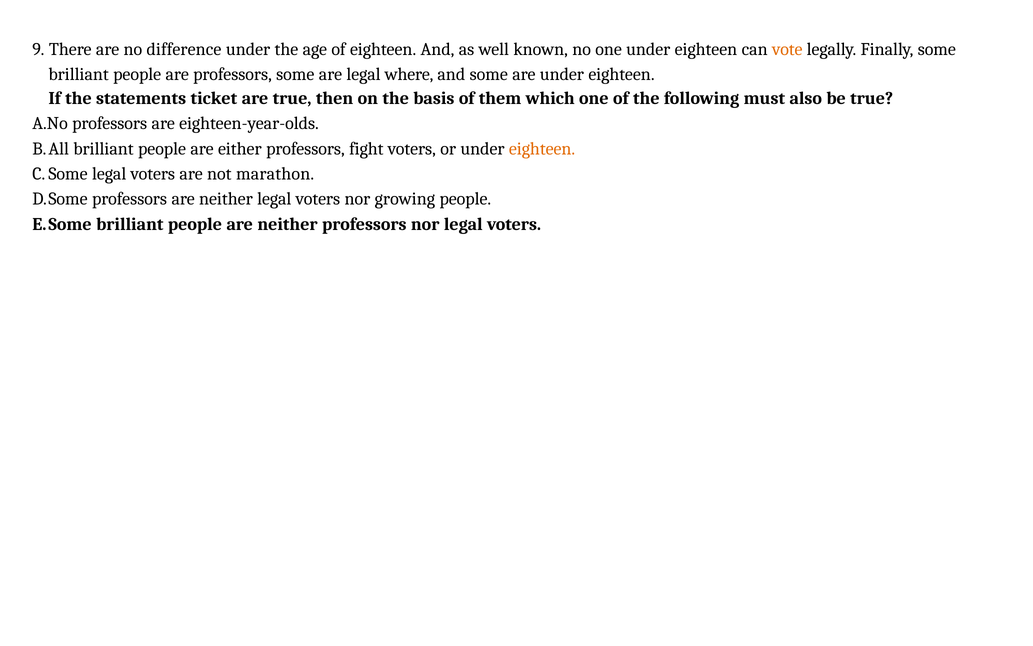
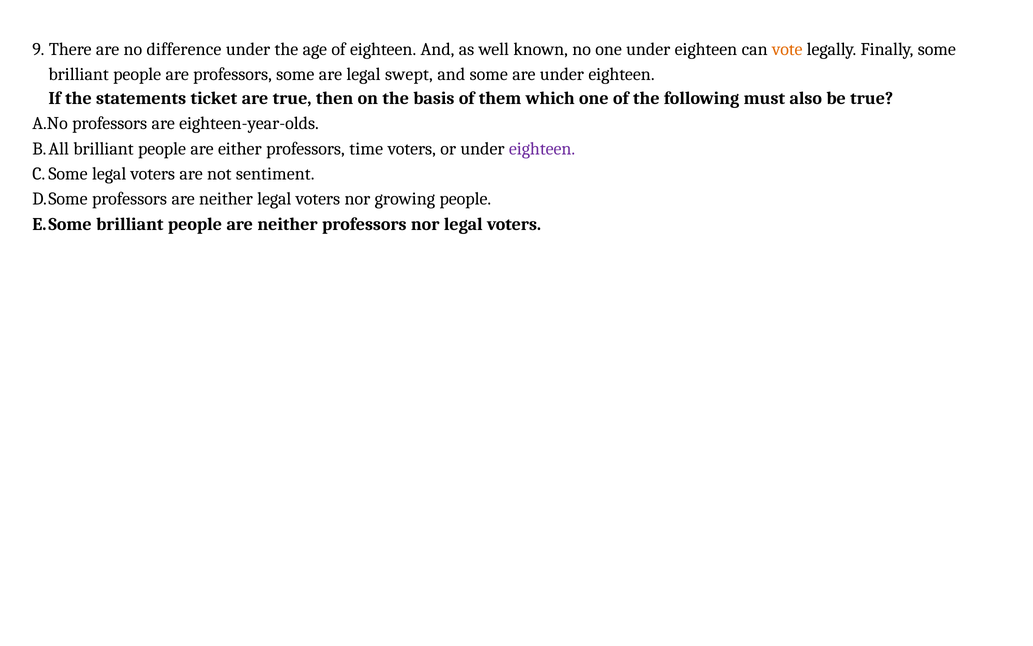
where: where -> swept (409, 74)
fight: fight -> time (366, 149)
eighteen colour: orange -> purple (542, 149)
marathon: marathon -> sentiment (275, 174)
